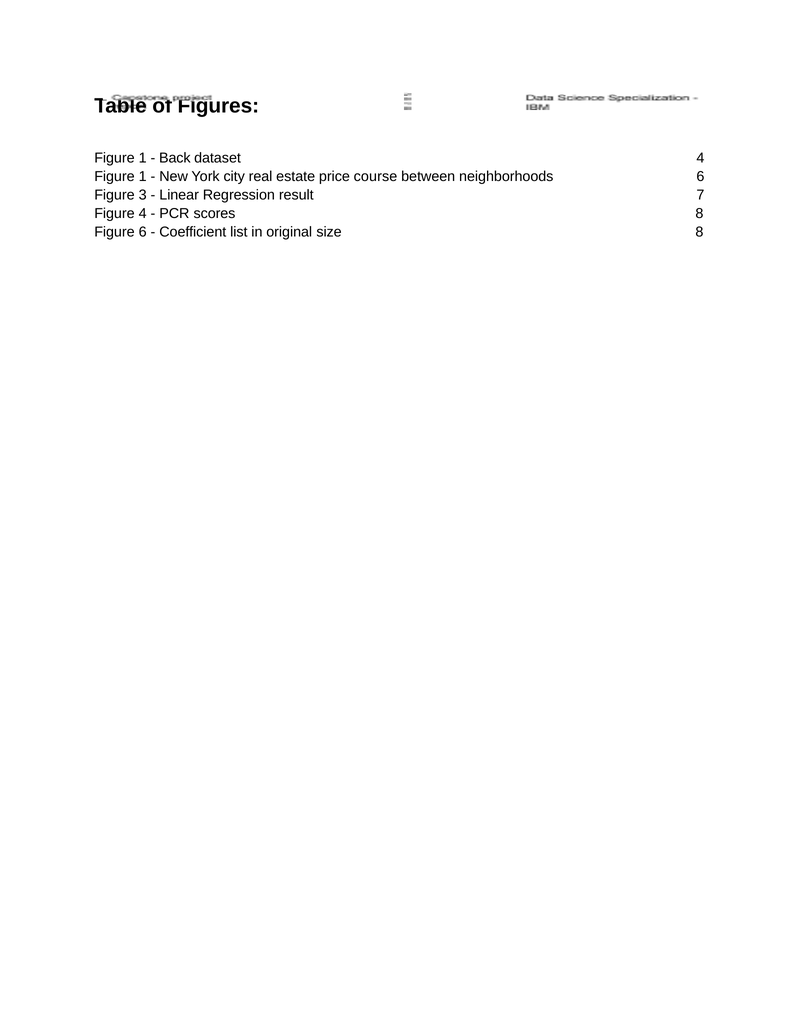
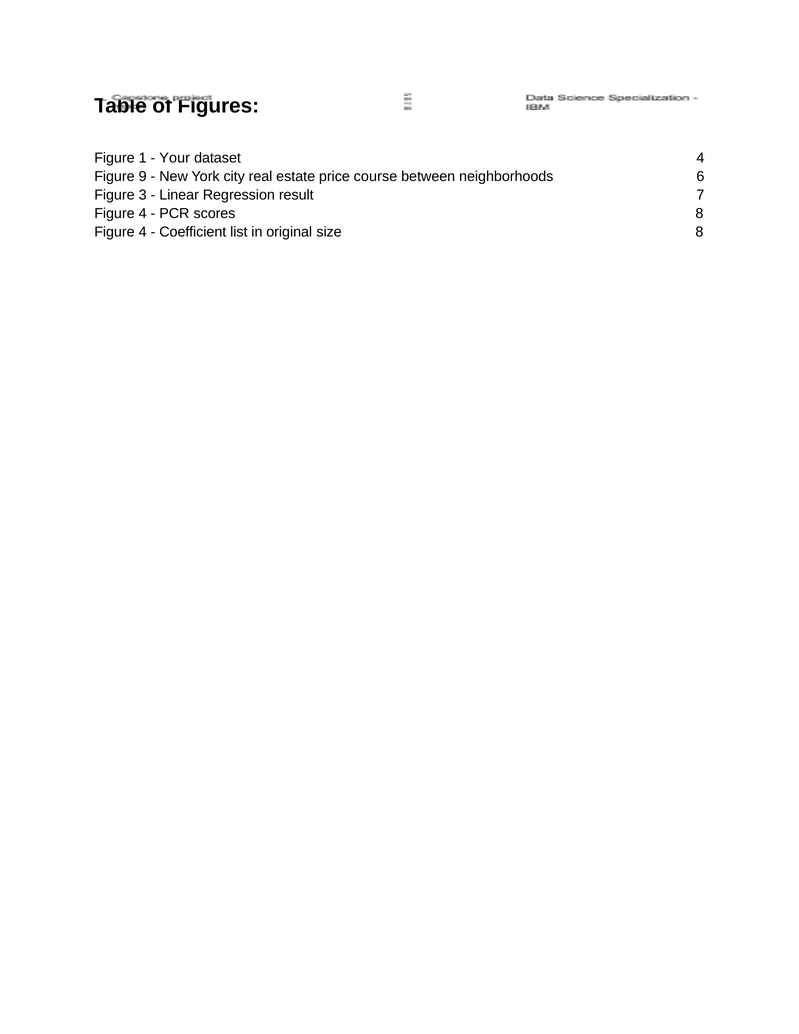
Back: Back -> Your (175, 158)
1: 1 -> 9 (143, 176)
6: 6 -> 4 (143, 232)
